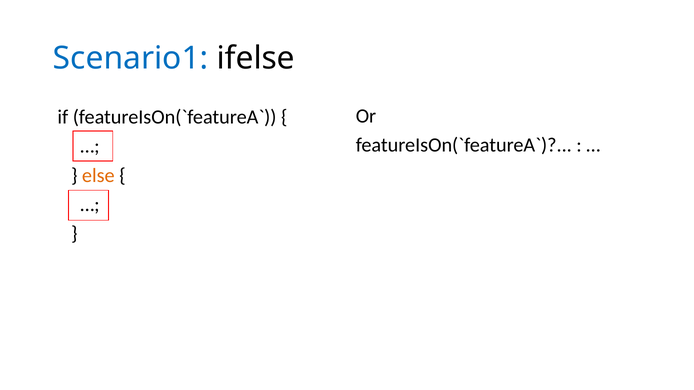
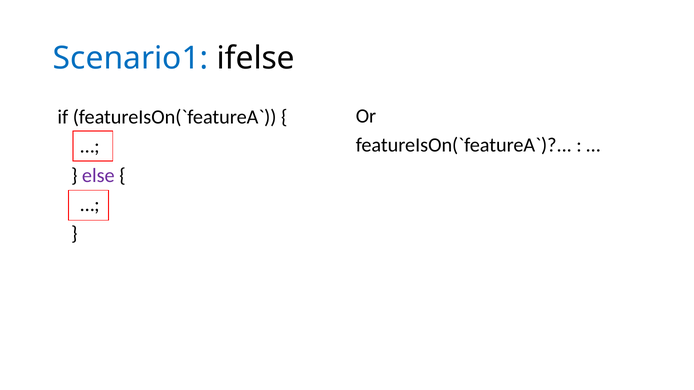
else colour: orange -> purple (98, 176)
